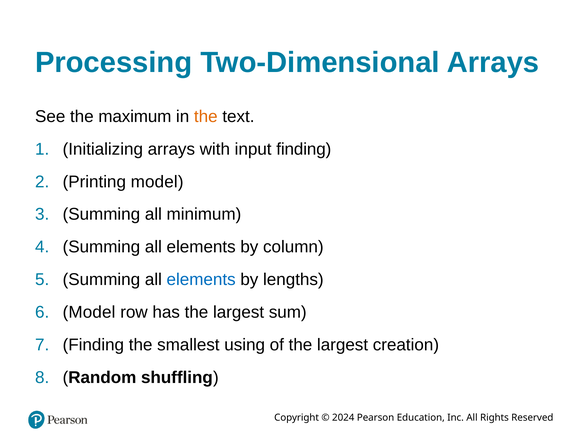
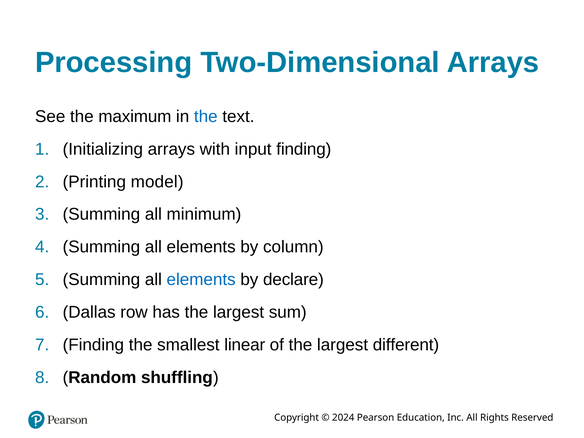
the colour: orange -> blue (206, 117)
lengths: lengths -> declare (293, 280)
Model: Model -> Dallas (89, 312)
using: using -> linear (245, 345)
creation: creation -> different (406, 345)
